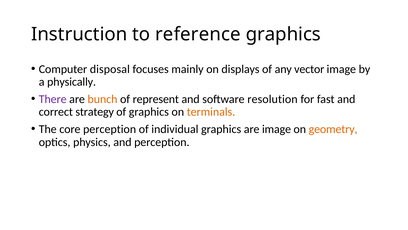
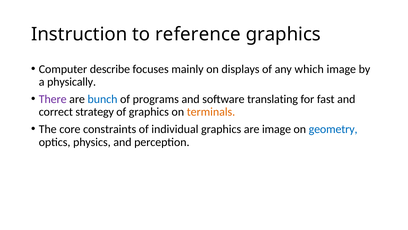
disposal: disposal -> describe (110, 69)
vector: vector -> which (309, 69)
bunch colour: orange -> blue (103, 99)
represent: represent -> programs (156, 99)
resolution: resolution -> translating (273, 99)
core perception: perception -> constraints (110, 129)
geometry colour: orange -> blue (333, 129)
